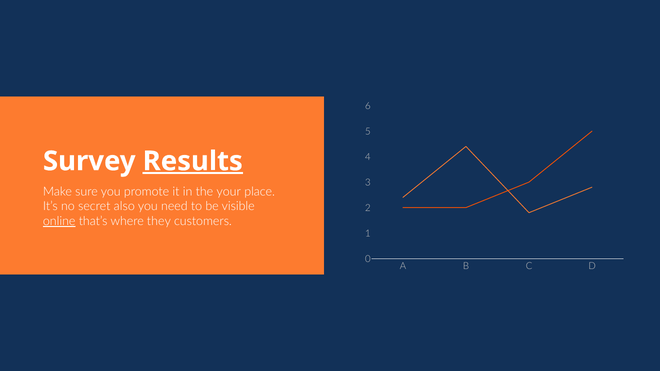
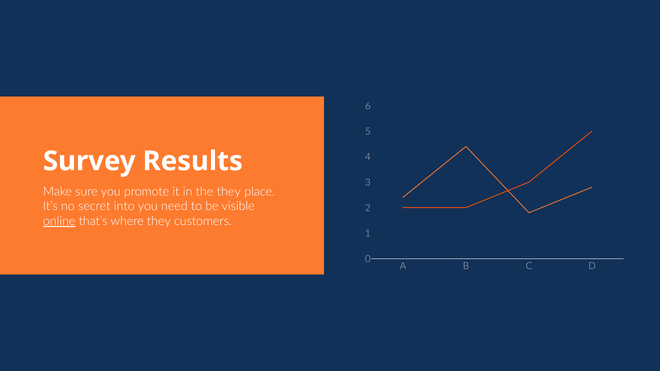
Results underline: present -> none (193, 161)
the your: your -> they (229, 192)
also: also -> into (124, 207)
